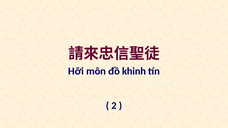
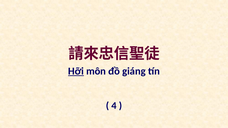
Hỡi underline: none -> present (76, 71)
khinh: khinh -> giáng (134, 71)
2: 2 -> 4 (114, 106)
